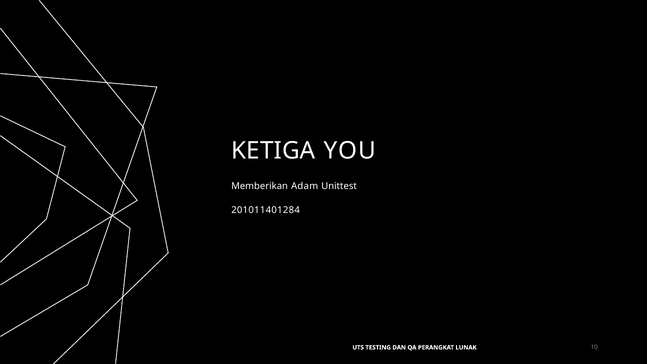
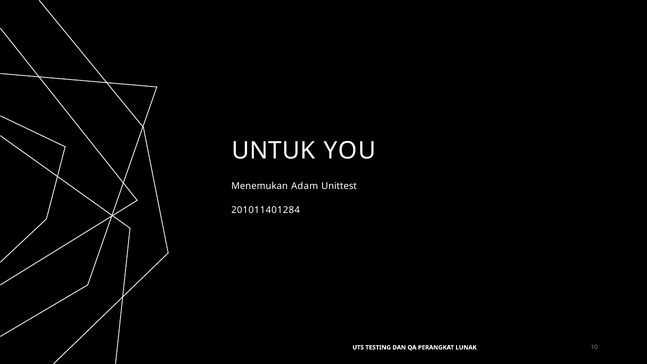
KETIGA: KETIGA -> UNTUK (273, 151)
Memberikan: Memberikan -> Menemukan (260, 186)
